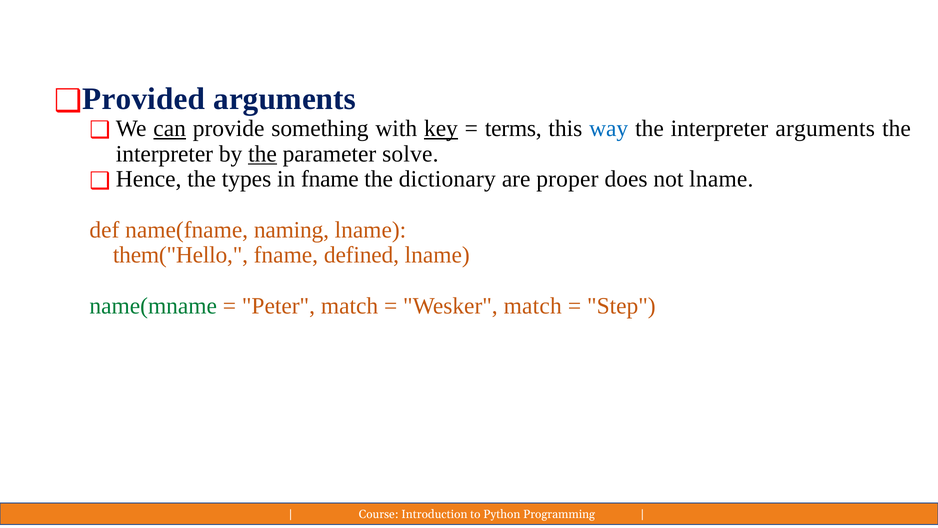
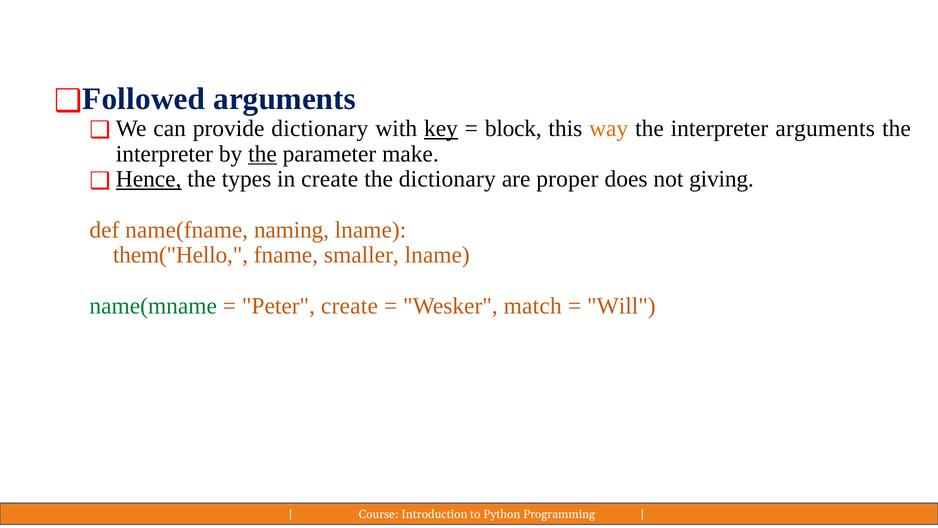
Provided: Provided -> Followed (144, 99)
can underline: present -> none (170, 128)
provide something: something -> dictionary (320, 128)
terms: terms -> block (513, 128)
way colour: blue -> orange (609, 128)
solve: solve -> make (410, 154)
Hence underline: none -> present (149, 179)
in fname: fname -> create (330, 179)
not lname: lname -> giving (722, 179)
defined: defined -> smaller (361, 255)
Peter match: match -> create (349, 306)
Step: Step -> Will (621, 306)
